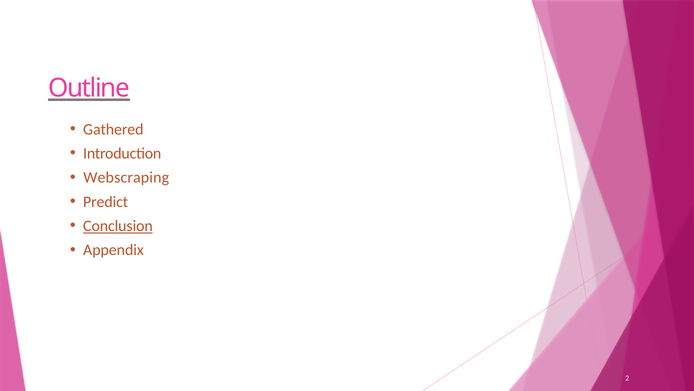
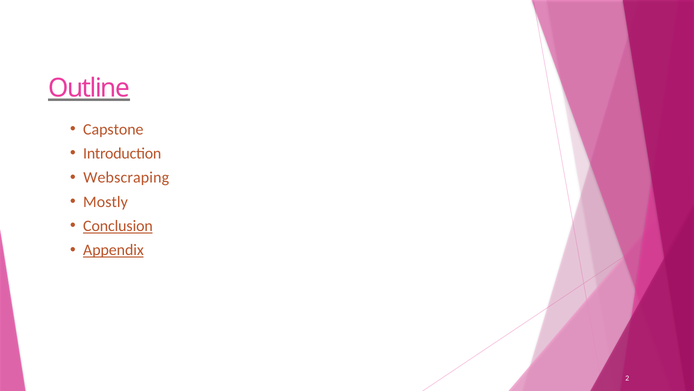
Gathered: Gathered -> Capstone (113, 129)
Predict: Predict -> Mostly (105, 202)
Appendix underline: none -> present (113, 250)
